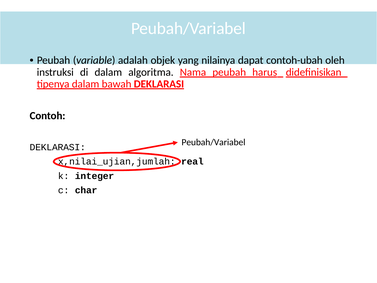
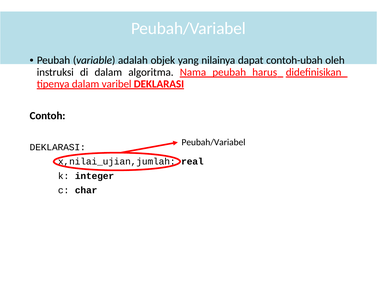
bawah: bawah -> varibel (117, 84)
